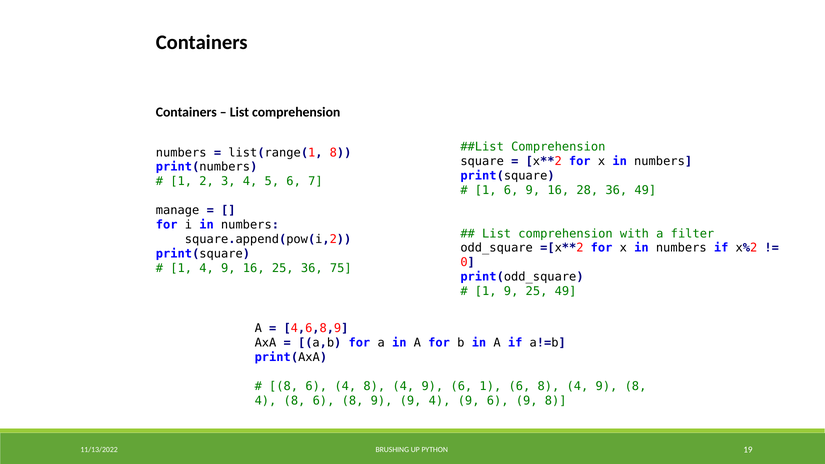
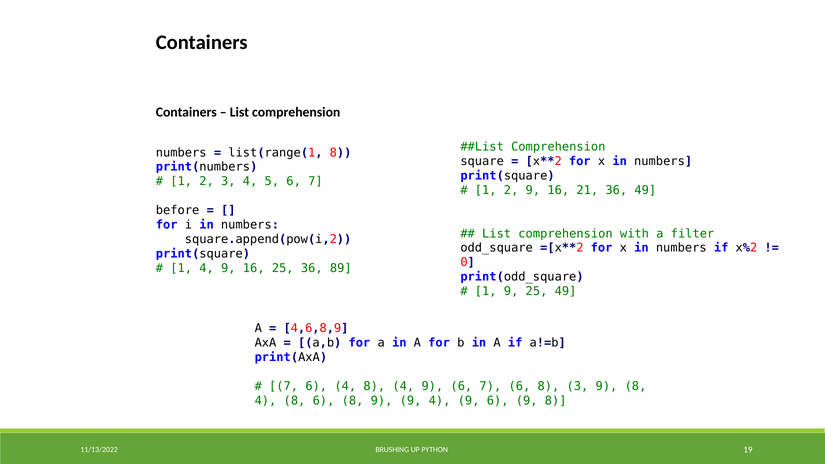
6: 6 -> 2 (511, 190)
28: 28 -> 21 (587, 190)
manage: manage -> before (178, 210)
75: 75 -> 89 (341, 268)
8: 8 -> 7 (284, 386)
9 6 1: 1 -> 7 (490, 386)
6 8 4: 4 -> 3 (577, 386)
